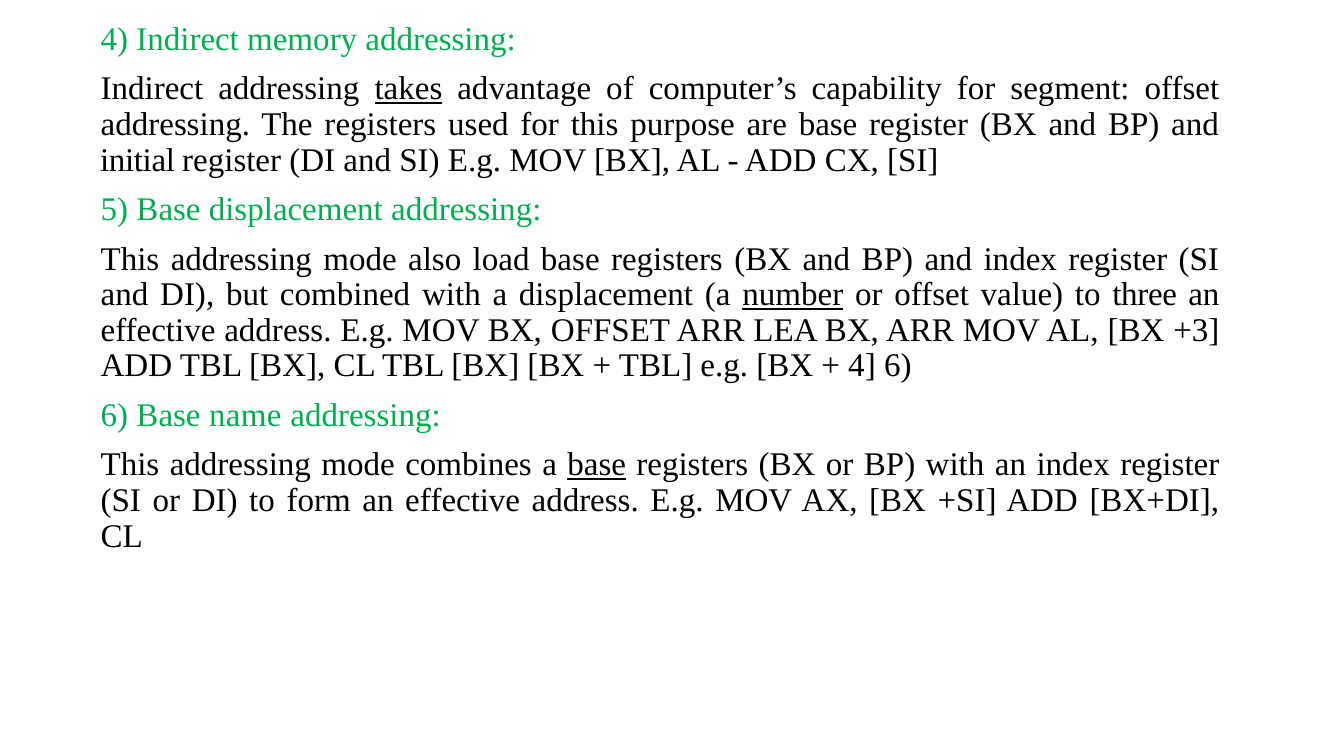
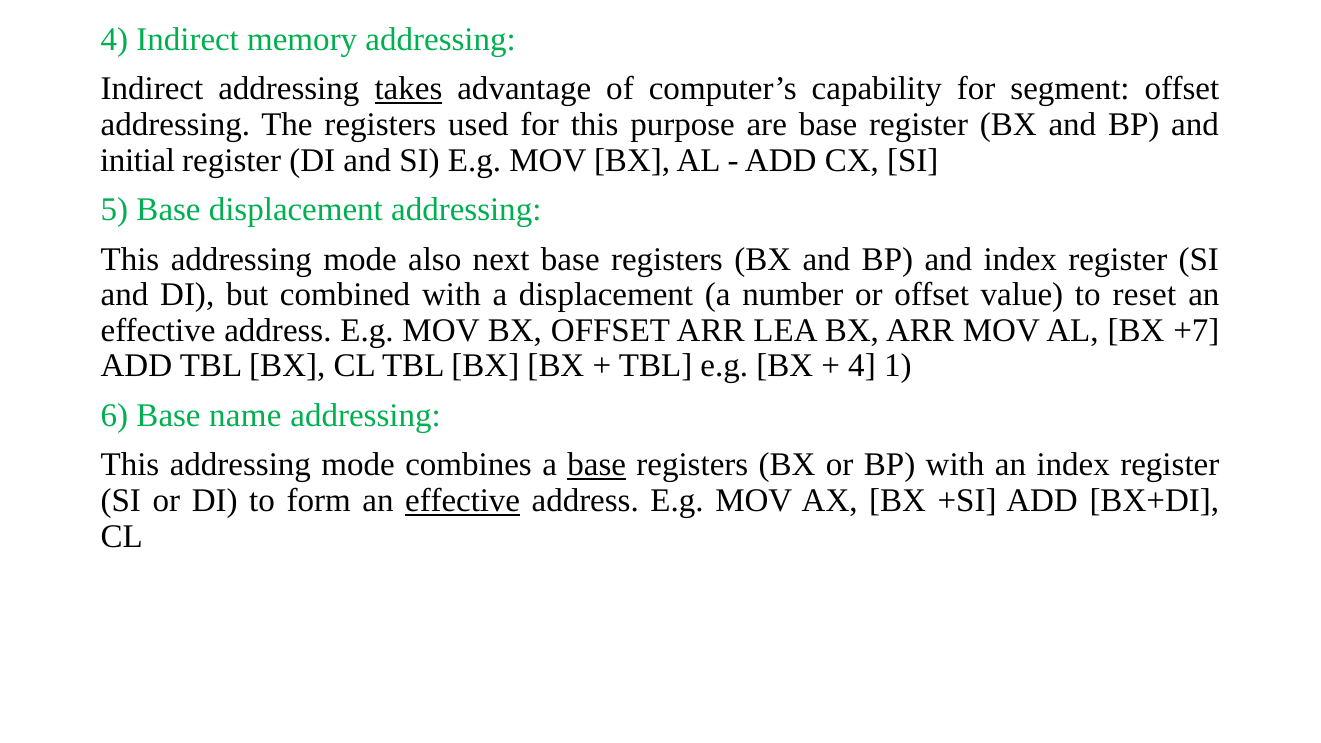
load: load -> next (501, 259)
number underline: present -> none (793, 295)
three: three -> reset (1144, 295)
+3: +3 -> +7 (1196, 330)
4 6: 6 -> 1 (898, 366)
effective underline: none -> present (463, 501)
